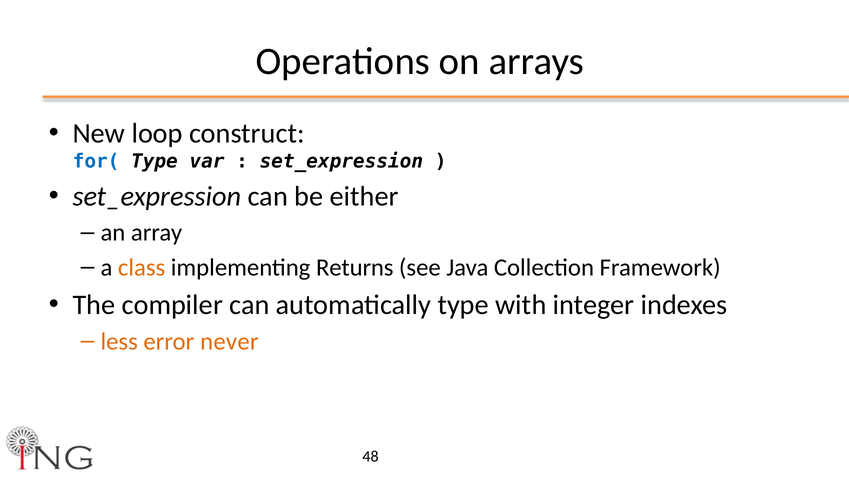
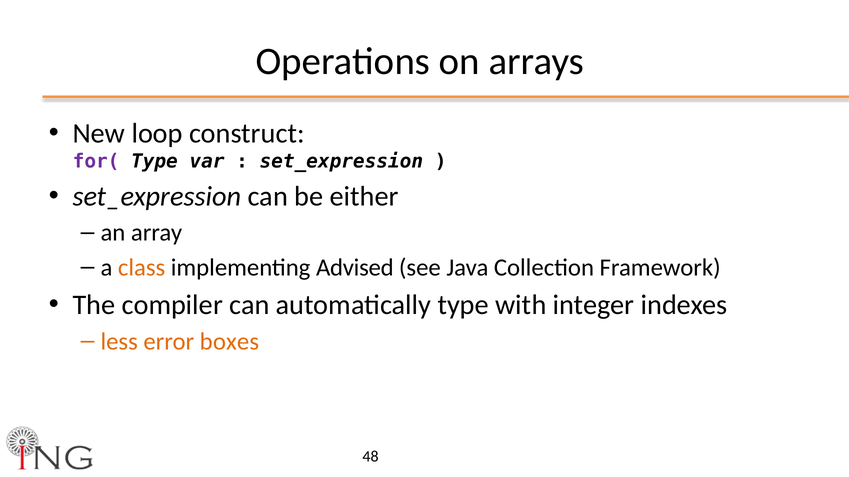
for( colour: blue -> purple (96, 162)
Returns: Returns -> Advised (355, 268)
never: never -> boxes (229, 342)
